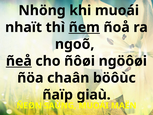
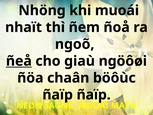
ñem underline: present -> none (84, 27)
ñôøi: ñôøi -> giaù (80, 61)
ñaïp giaù: giaù -> ñaïp (94, 95)
